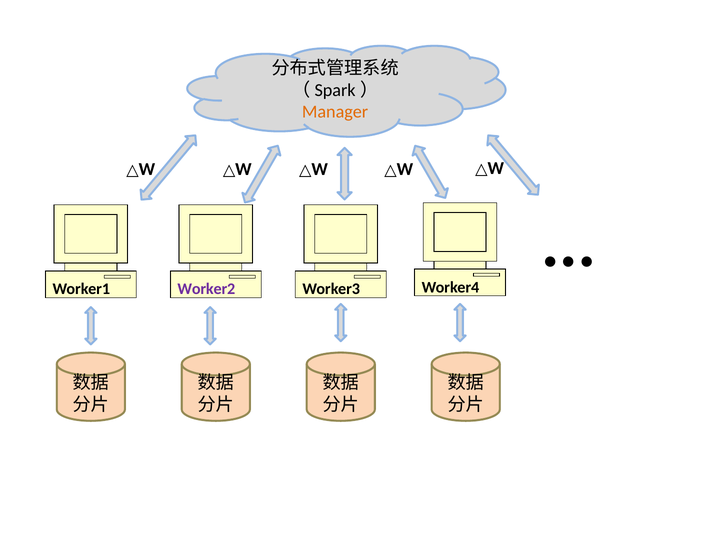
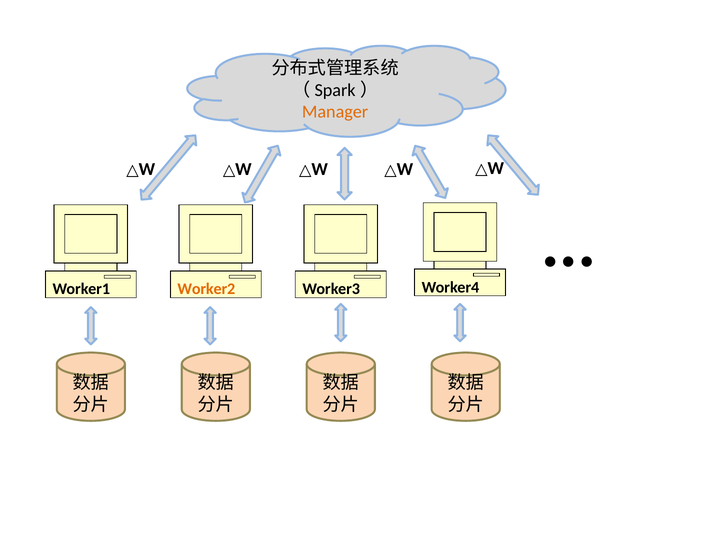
Worker2 colour: purple -> orange (206, 289)
